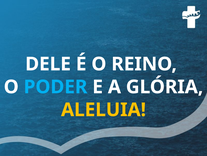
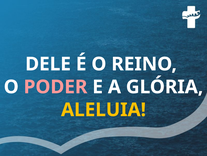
PODER colour: light blue -> pink (56, 87)
